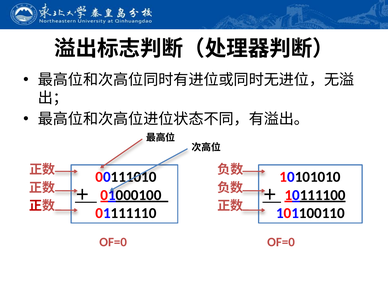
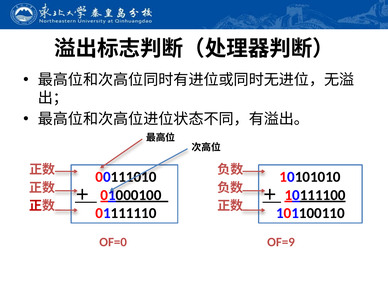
OF=0 OF=0: OF=0 -> OF=9 (281, 242)
